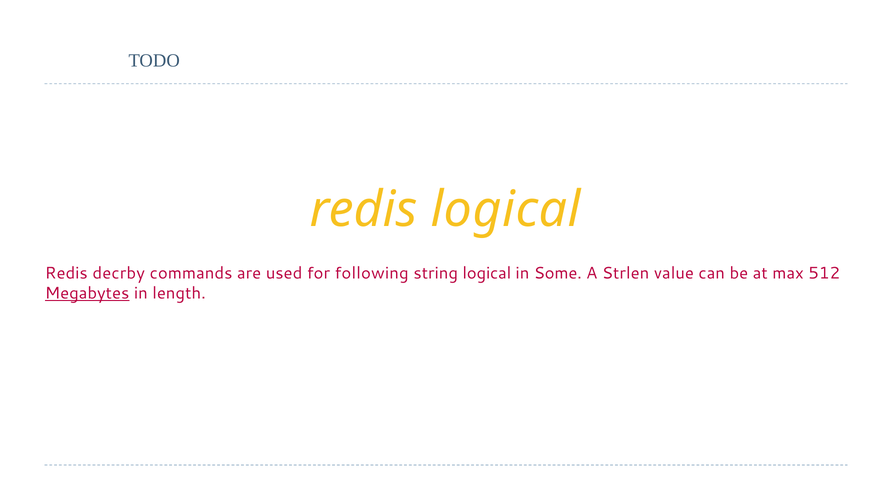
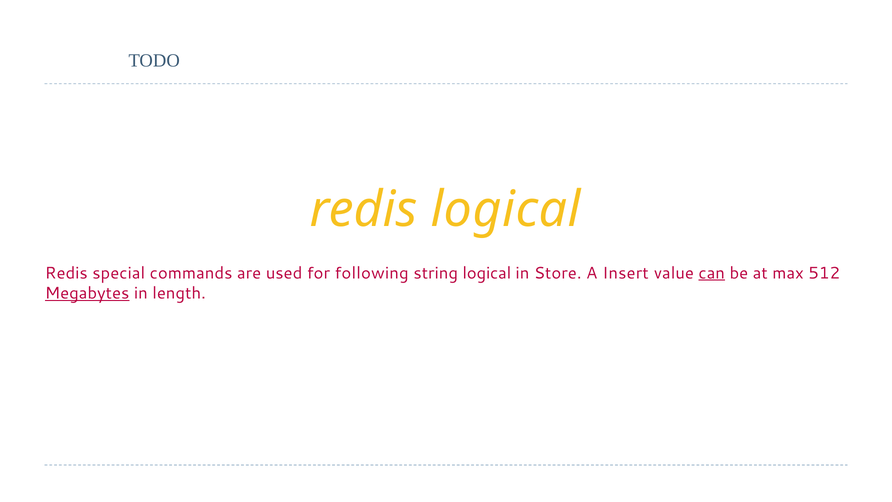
decrby: decrby -> special (119, 273)
Some: Some -> Store (558, 273)
Strlen: Strlen -> Insert (626, 273)
can underline: none -> present (712, 273)
